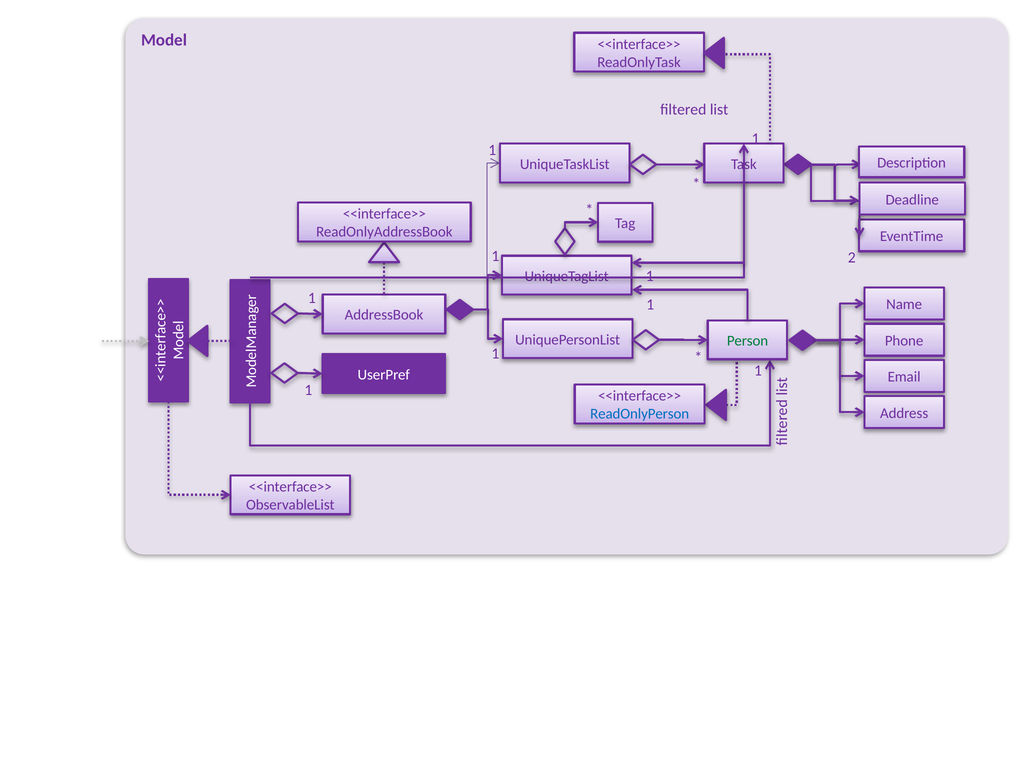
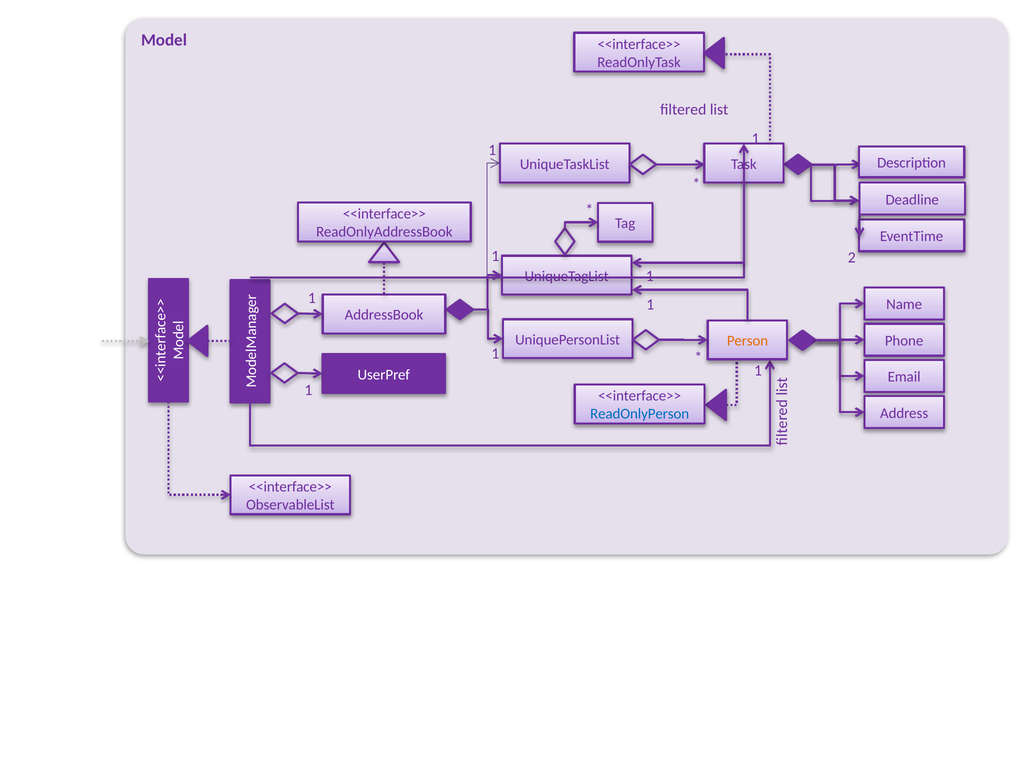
Person colour: green -> orange (748, 341)
